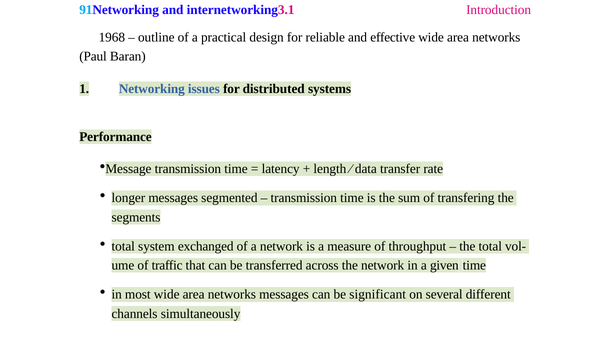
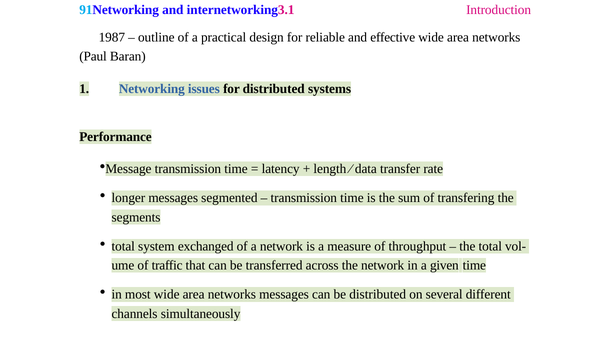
1968: 1968 -> 1987 (112, 37)
be significant: significant -> distributed (378, 294)
